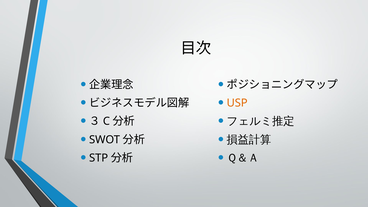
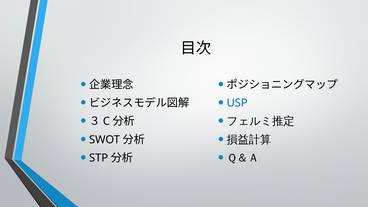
USP colour: orange -> blue (237, 103)
